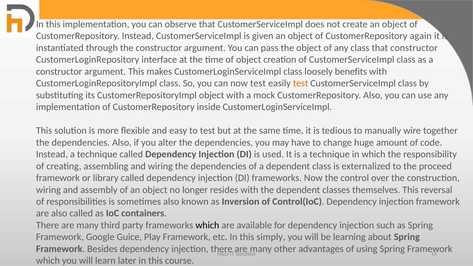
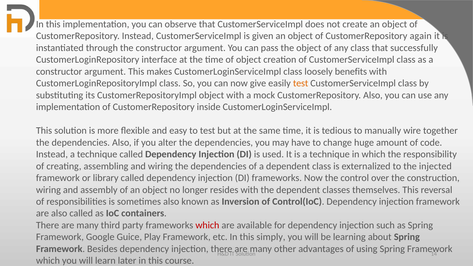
that constructor: constructor -> successfully (414, 48)
now test: test -> give (258, 83)
proceed: proceed -> injected (435, 166)
which colour: black -> red (207, 225)
